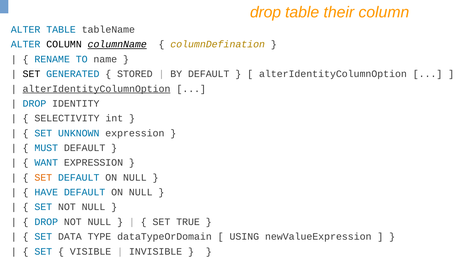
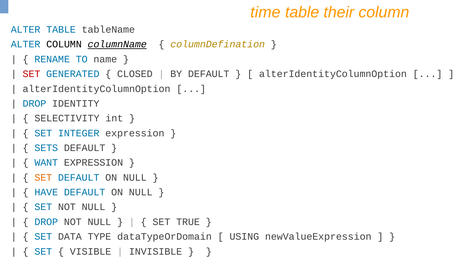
drop: drop -> time (265, 12)
SET colour: black -> red (32, 74)
STORED: STORED -> CLOSED (135, 74)
alterIdentityColumnOption underline: present -> none (97, 89)
UNKNOWN: UNKNOWN -> INTEGER (79, 133)
MUST: MUST -> SETS (46, 148)
